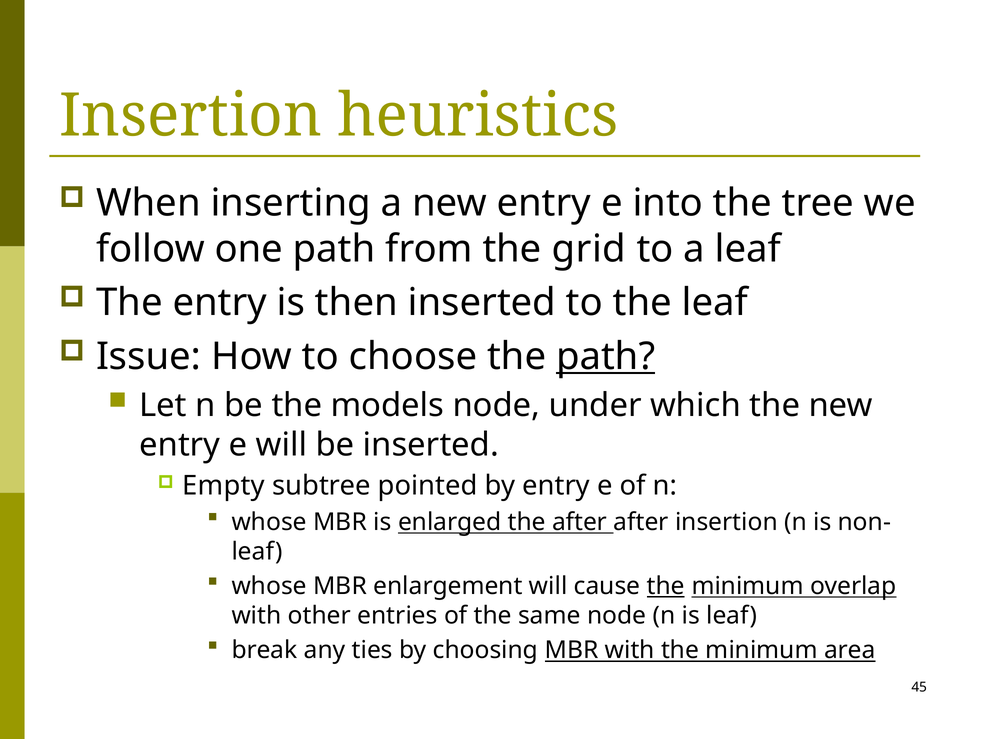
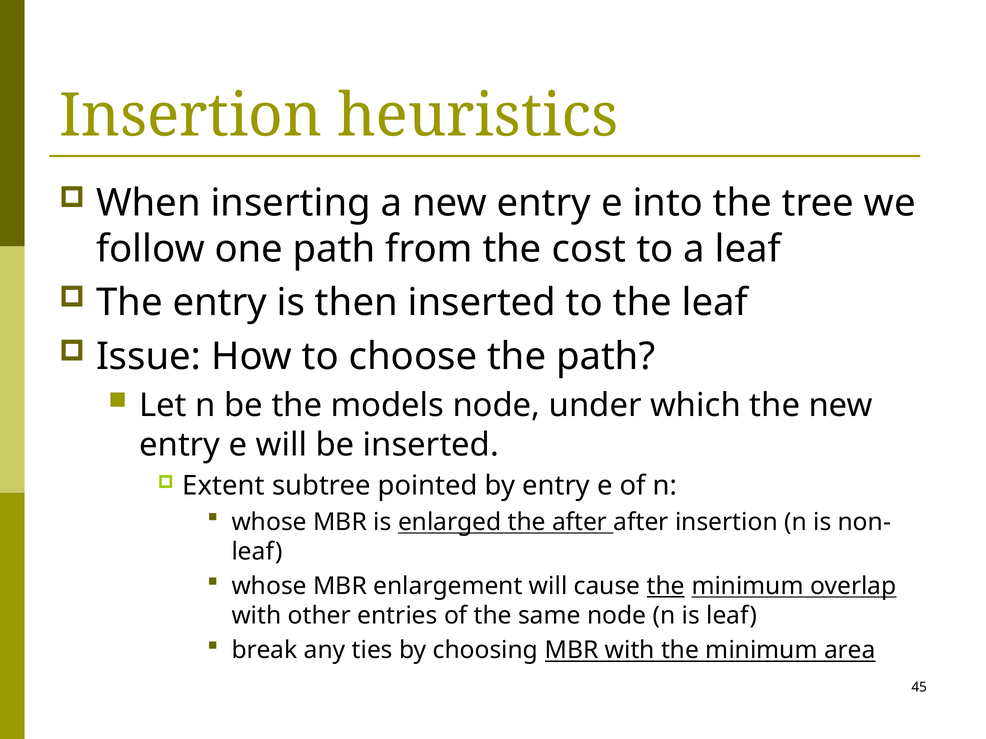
grid: grid -> cost (589, 249)
path underline: present -> none (606, 357)
Empty: Empty -> Extent (224, 486)
